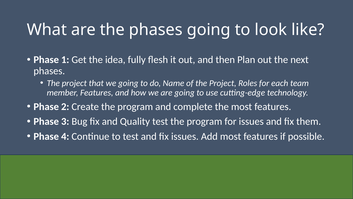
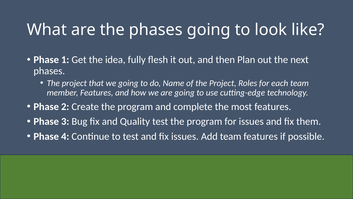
Add most: most -> team (231, 136)
